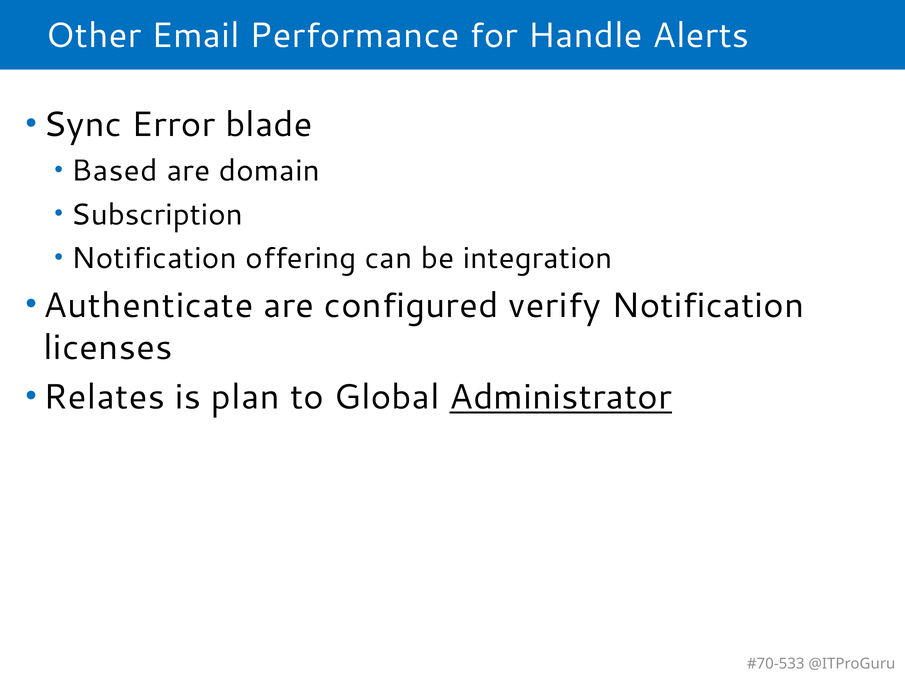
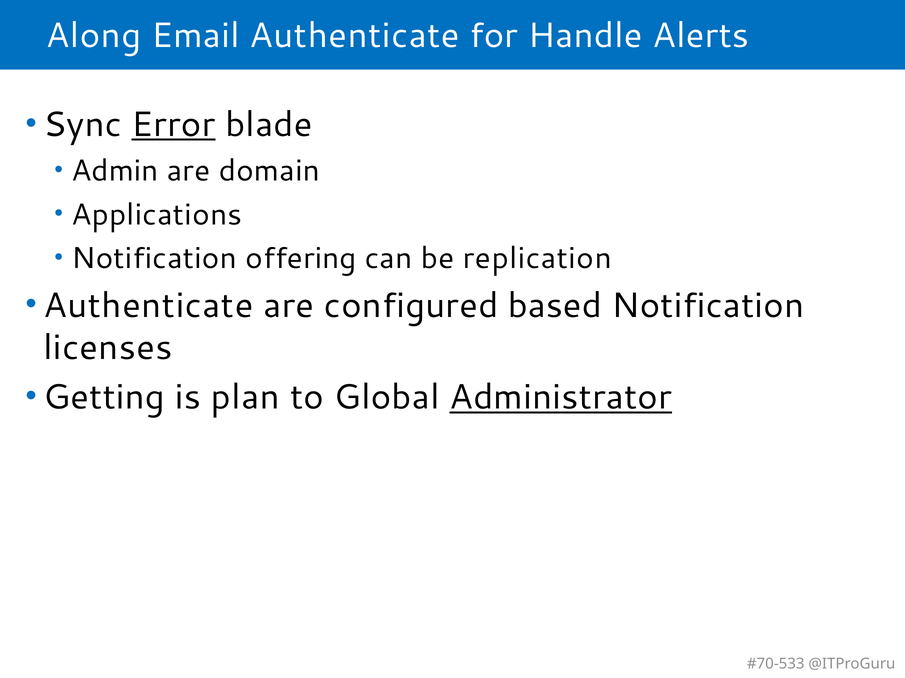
Other: Other -> Along (93, 36)
Email Performance: Performance -> Authenticate (355, 36)
Error underline: none -> present (173, 125)
Based: Based -> Admin (115, 171)
Subscription: Subscription -> Applications (157, 215)
integration: integration -> replication (537, 259)
verify: verify -> based (555, 306)
Relates: Relates -> Getting (104, 398)
